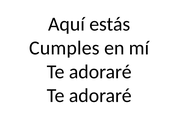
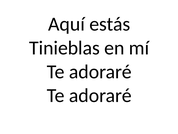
Cumples: Cumples -> Tinieblas (64, 48)
